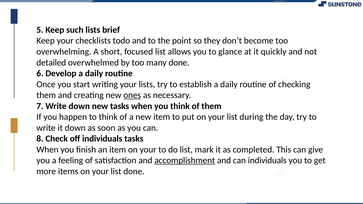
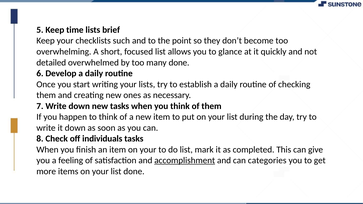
such: such -> time (75, 30)
todo: todo -> such (121, 41)
ones underline: present -> none (132, 95)
can individuals: individuals -> categories (267, 161)
